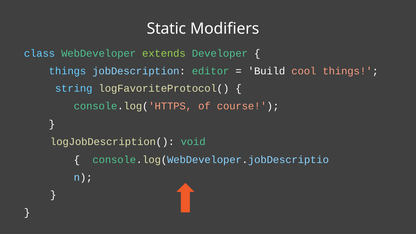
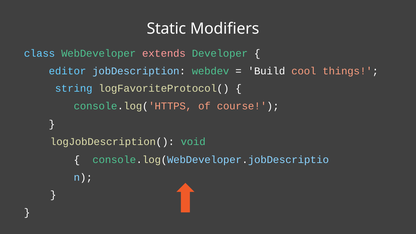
extends colour: light green -> pink (164, 53)
things: things -> editor (68, 71)
editor: editor -> webdev (211, 71)
